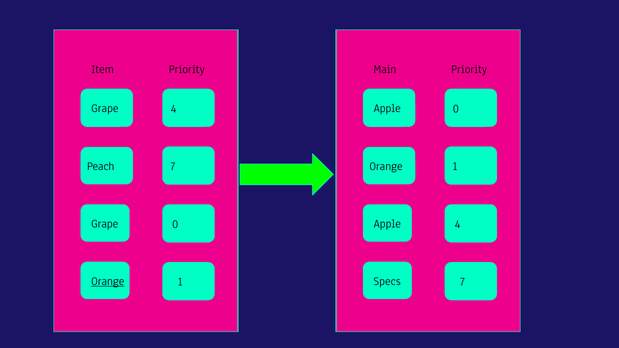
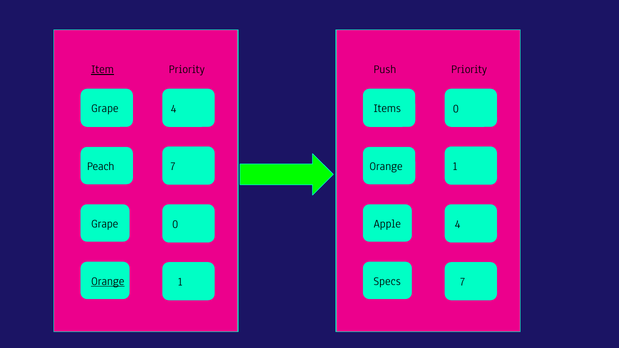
Item underline: none -> present (103, 69)
Main: Main -> Push (385, 69)
Apple: Apple -> Items (387, 108)
